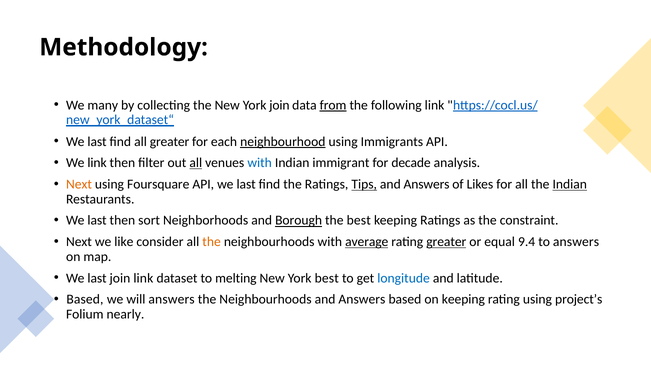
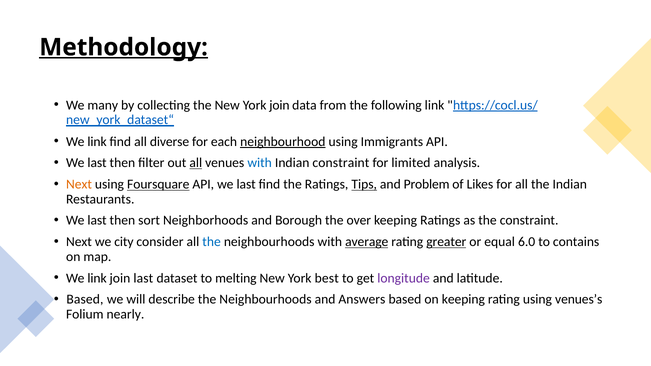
Methodology underline: none -> present (124, 47)
from underline: present -> none (333, 105)
last: last -> link (97, 142)
all greater: greater -> diverse (170, 142)
link: link -> last (97, 163)
Indian immigrant: immigrant -> constraint (341, 163)
decade: decade -> limited (411, 163)
Foursquare underline: none -> present (158, 185)
Answers: Answers -> Problem (427, 185)
Indian underline: present -> none (570, 185)
Borough underline: present -> none (299, 221)
the best: best -> over (359, 221)
like: like -> city (124, 242)
the colour: orange -> blue (212, 242)
9.4: 9.4 -> 6.0 (527, 242)
to answers: answers -> contains (576, 242)
last: last -> link (97, 278)
join link: link -> last (143, 278)
longitude colour: blue -> purple (404, 278)
will answers: answers -> describe (172, 300)
project’s: project’s -> venues’s (579, 300)
